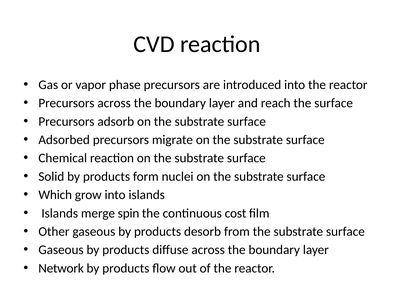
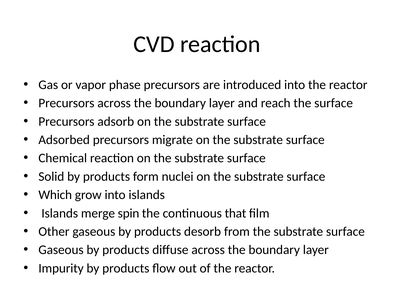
cost: cost -> that (236, 214)
Network: Network -> Impurity (61, 269)
